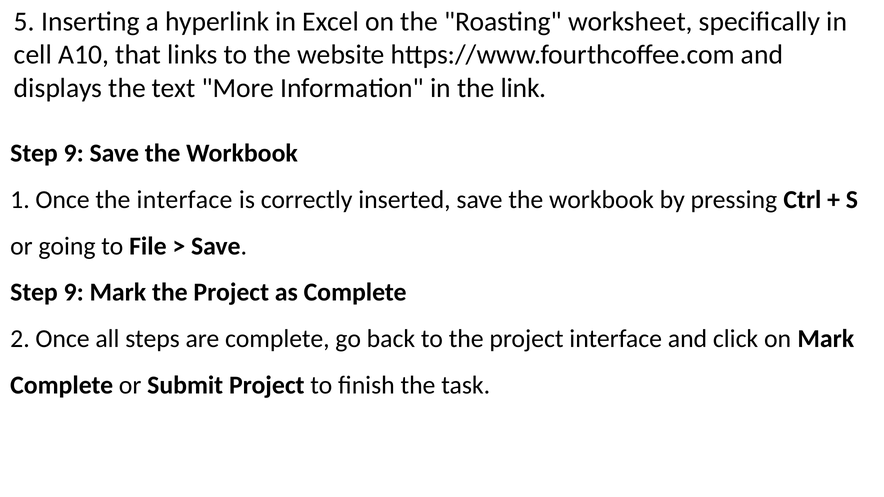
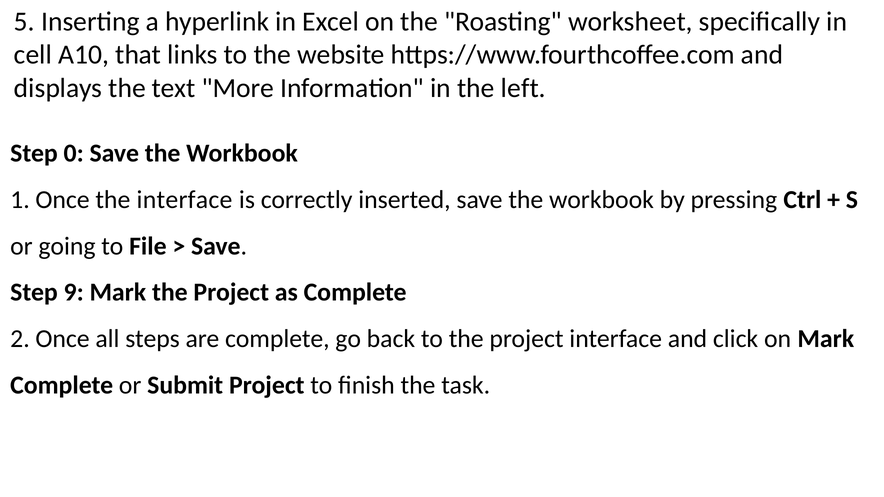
link: link -> left (523, 88)
9: 9 -> 0 (74, 153)
